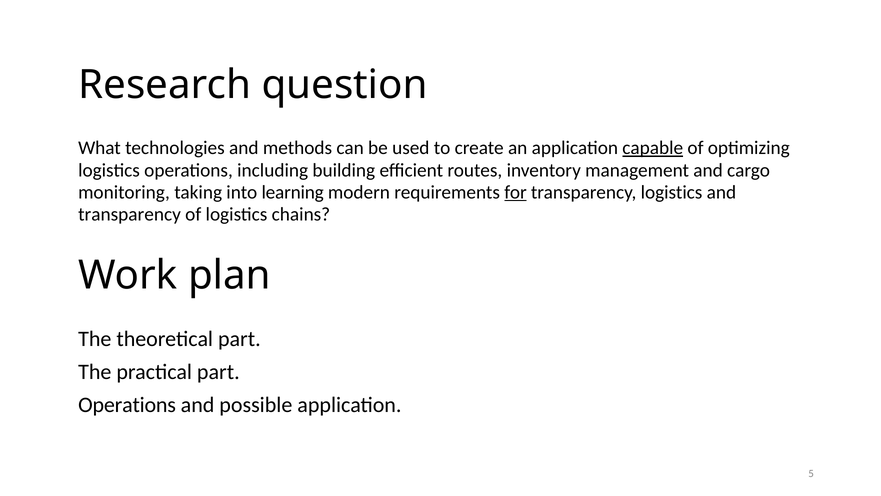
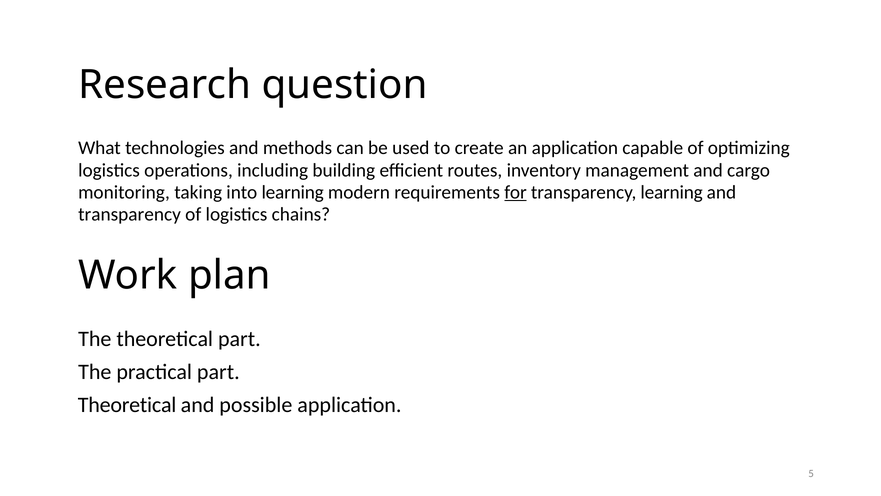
capable underline: present -> none (653, 148)
transparency logistics: logistics -> learning (672, 192)
Operations: Operations -> Theoretical (127, 404)
